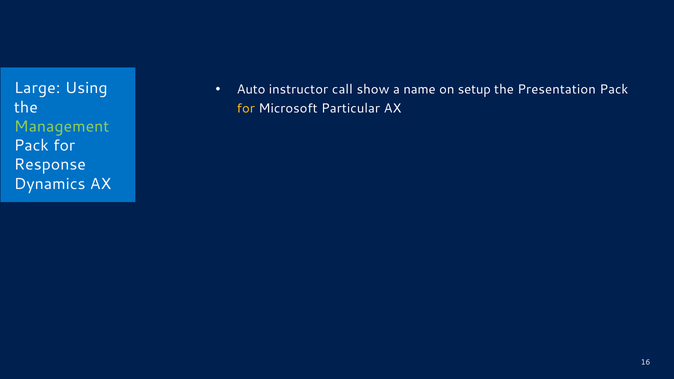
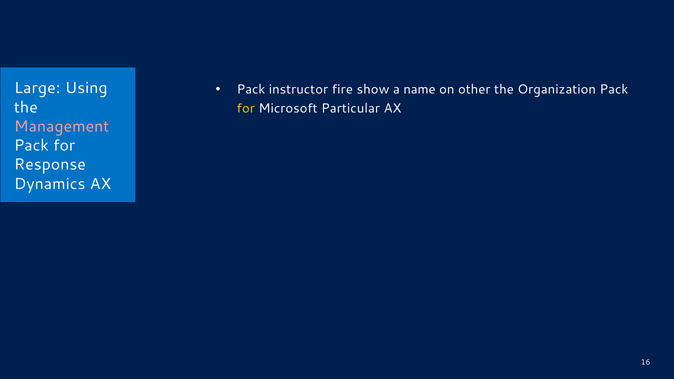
Auto: Auto -> Pack (251, 89)
call: call -> fire (342, 89)
setup: setup -> other (474, 89)
Presentation: Presentation -> Organization (557, 89)
Management colour: light green -> pink (62, 126)
